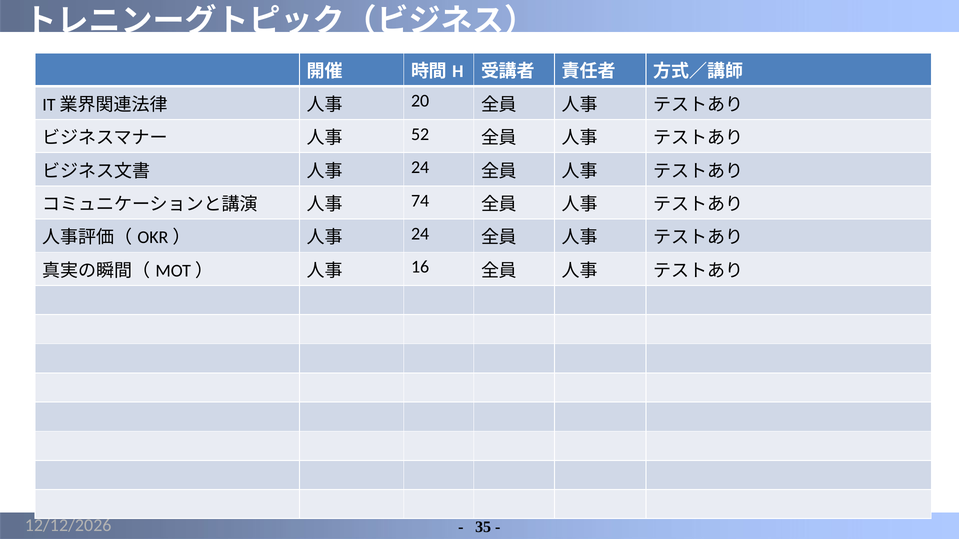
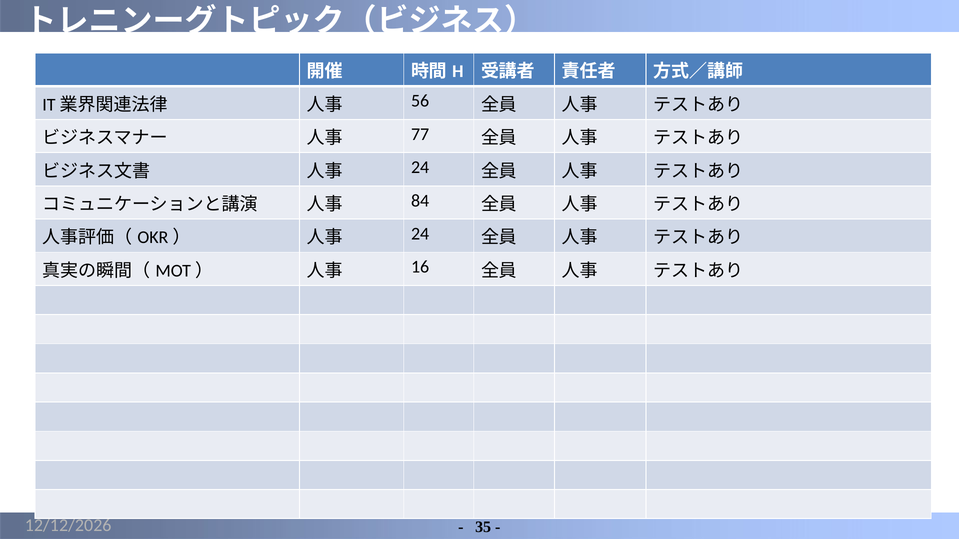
20: 20 -> 56 (420, 101)
52: 52 -> 77 (420, 134)
74: 74 -> 84 (420, 201)
